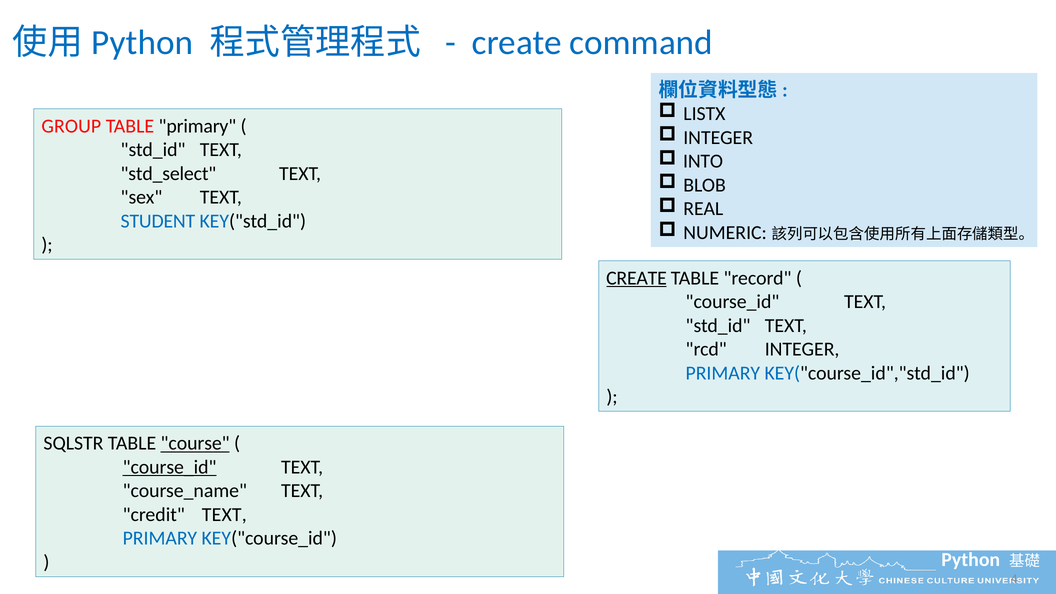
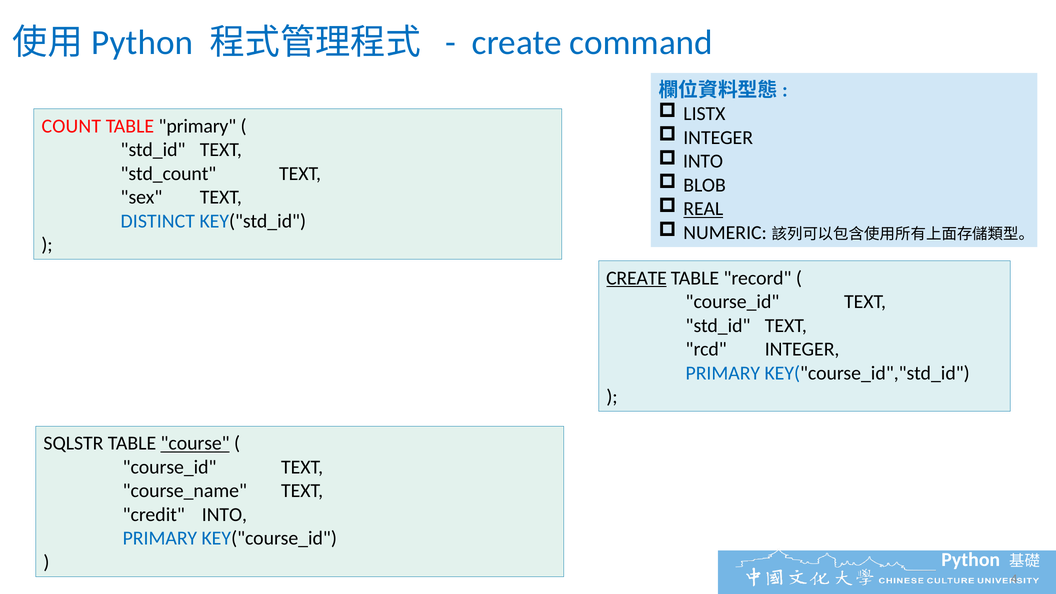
GROUP: GROUP -> COUNT (71, 126)
std_select: std_select -> std_count (168, 174)
REAL underline: none -> present (703, 209)
STUDENT: STUDENT -> DISTINCT (158, 221)
course_id underline: present -> none (170, 467)
credit TEXT: TEXT -> INTO (224, 515)
